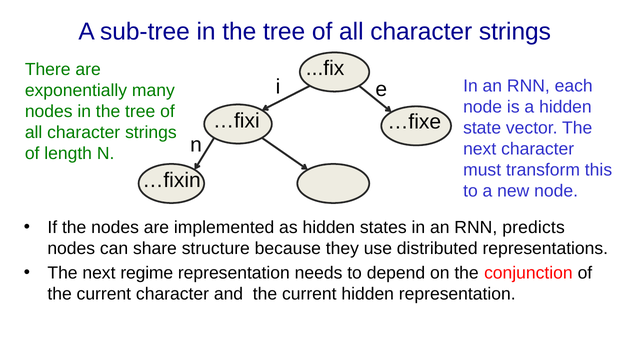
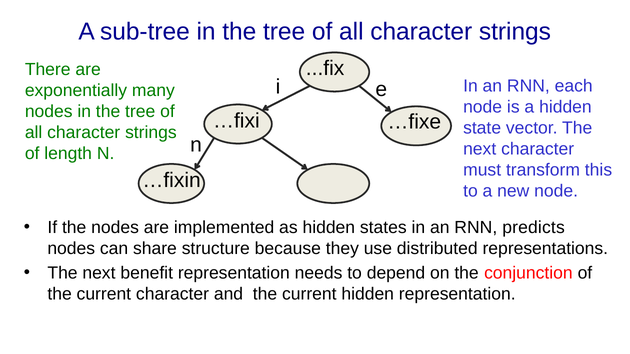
regime: regime -> benefit (147, 273)
